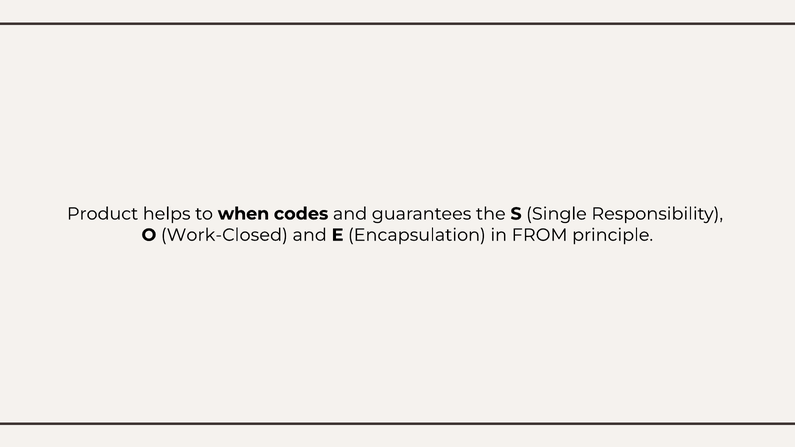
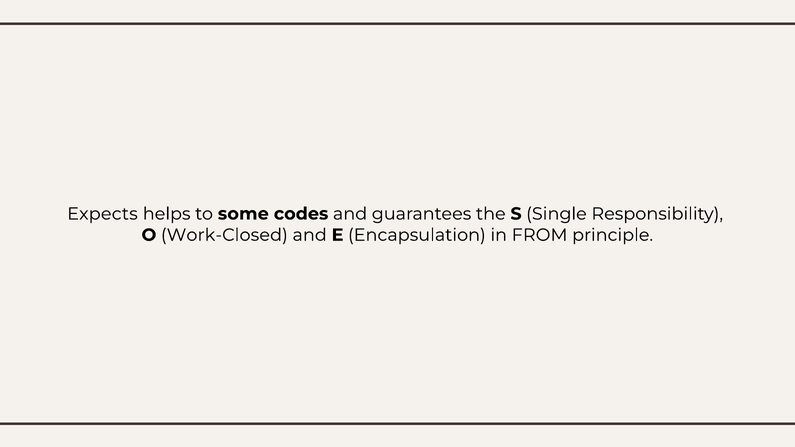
Product: Product -> Expects (102, 214)
when: when -> some (243, 214)
